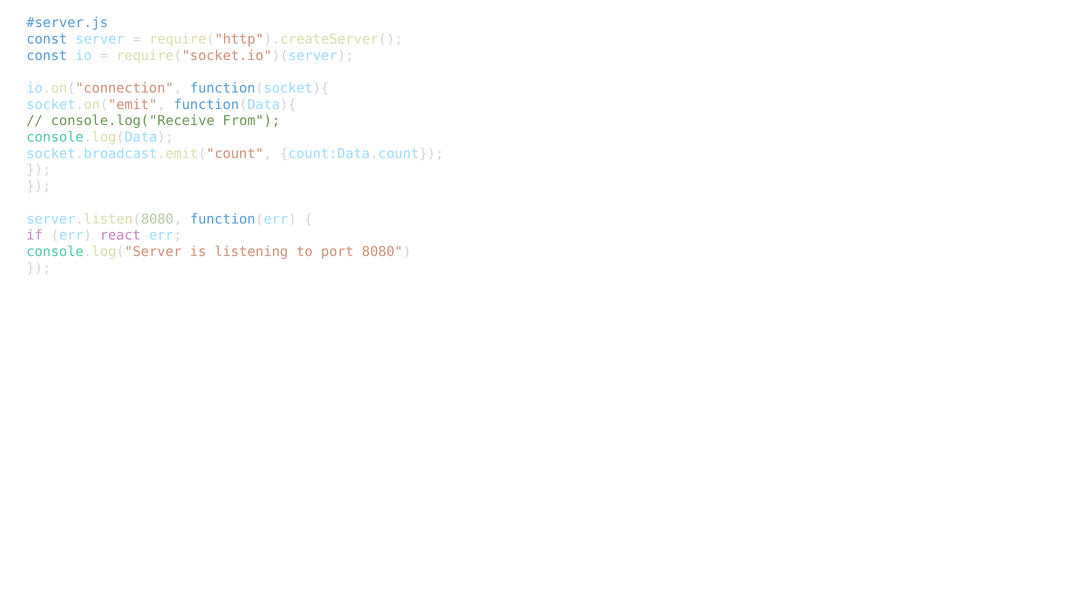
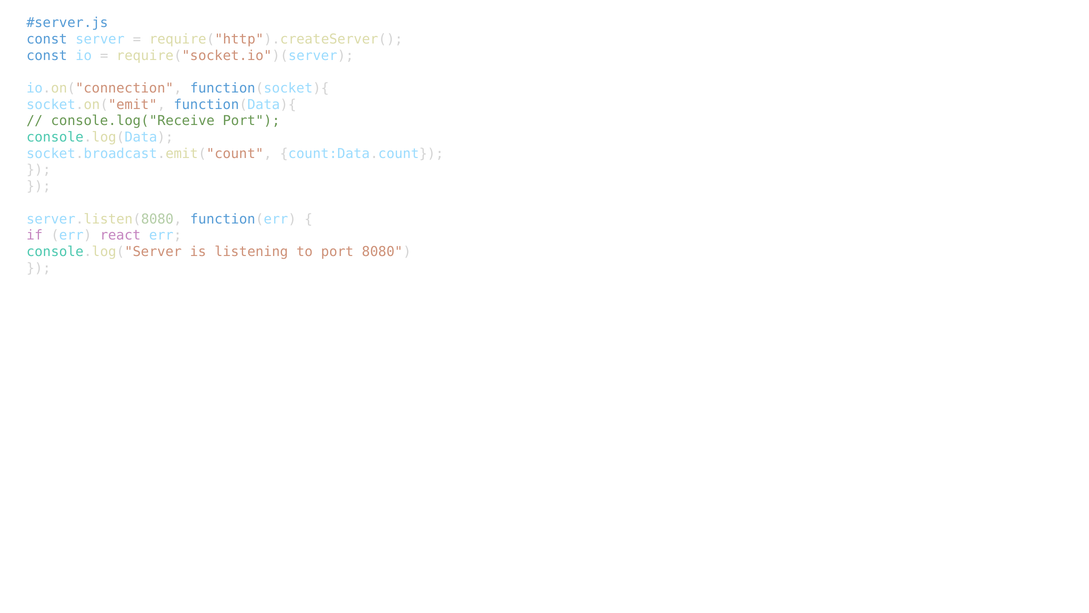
console.log("Receive From: From -> Port (251, 121)
